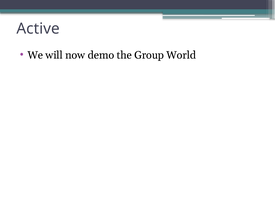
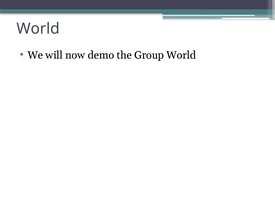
Active: Active -> World (38, 29)
